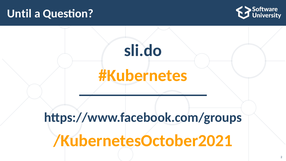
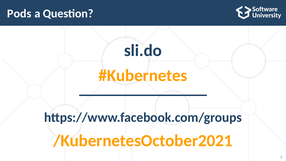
Until: Until -> Pods (19, 14)
